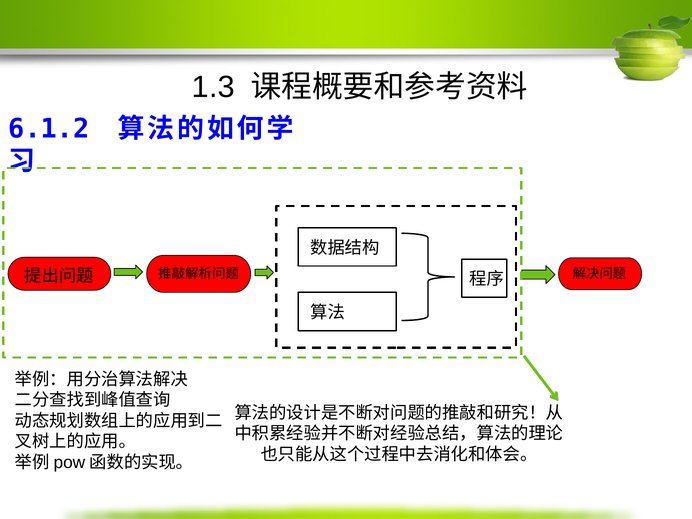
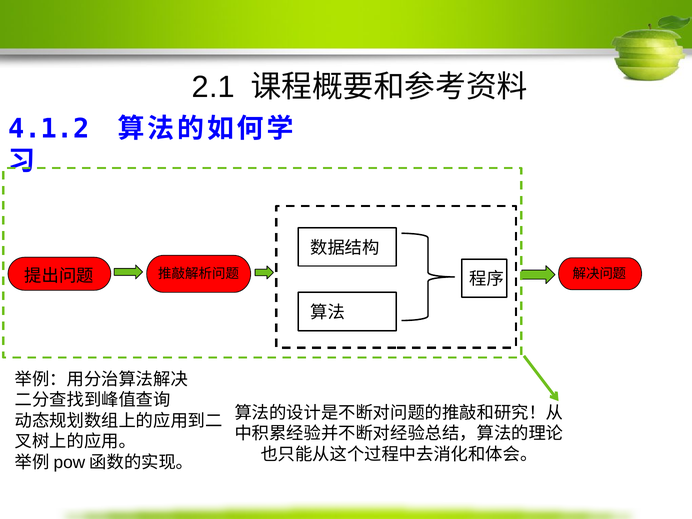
1.3: 1.3 -> 2.1 (213, 87)
6.1.2: 6.1.2 -> 4.1.2 (49, 129)
